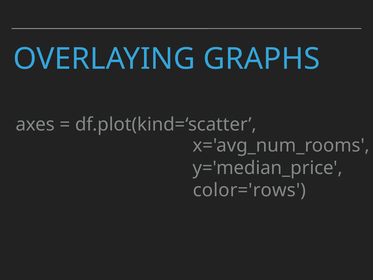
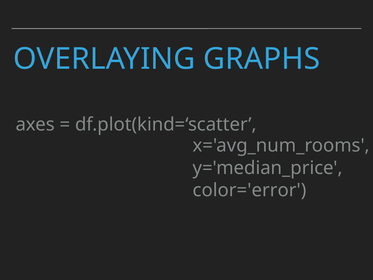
color='rows: color='rows -> color='error (249, 190)
